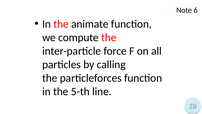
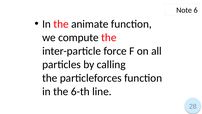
5-th: 5-th -> 6-th (80, 91)
